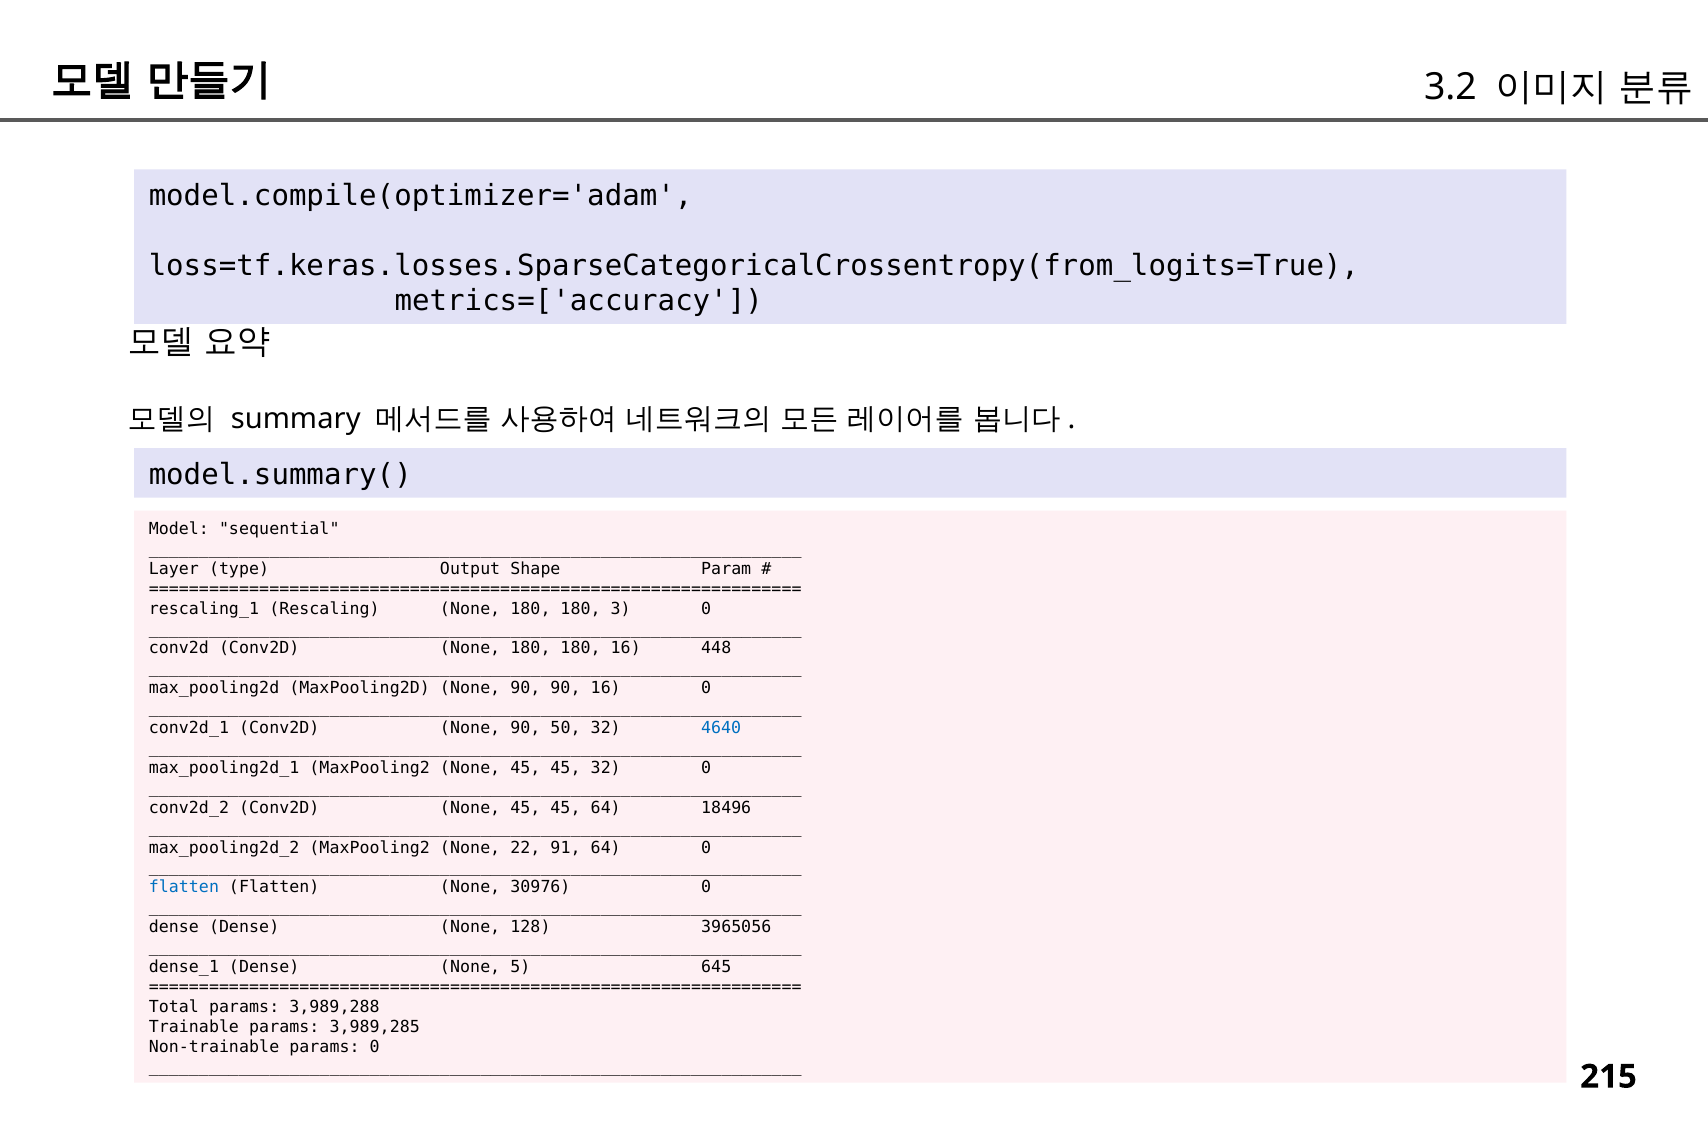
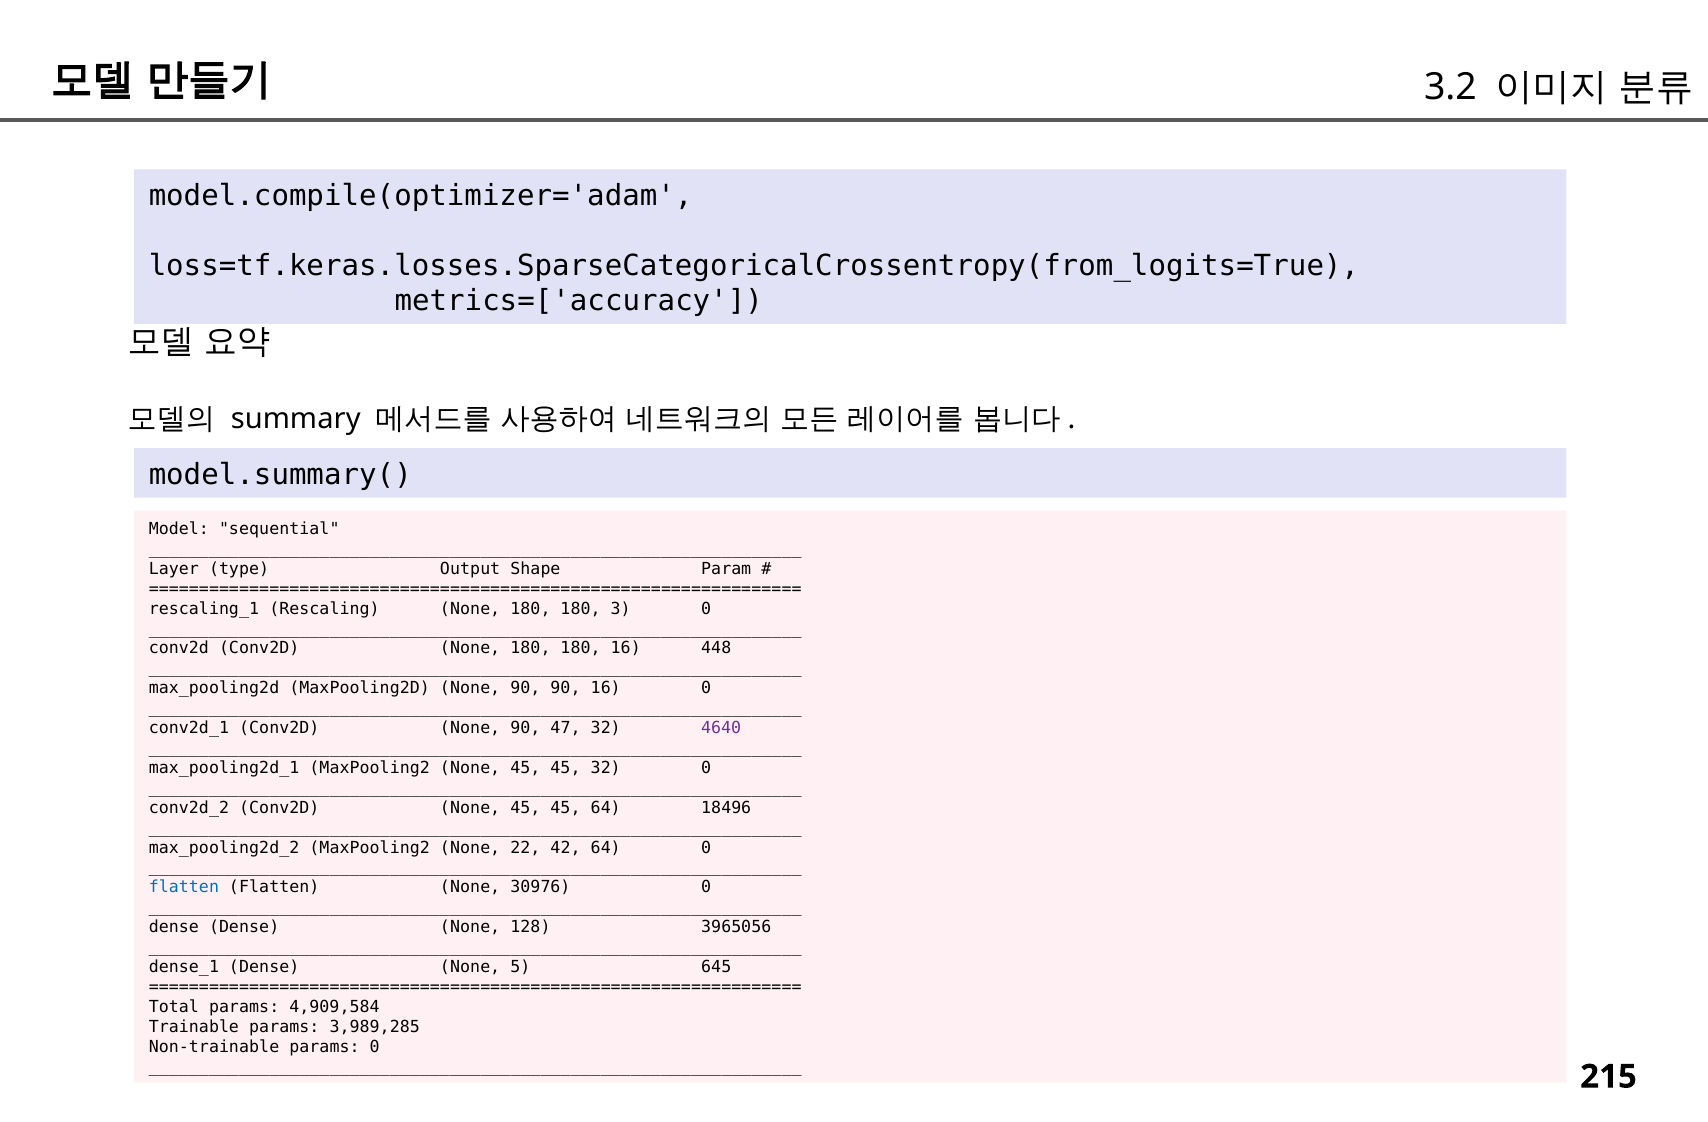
50: 50 -> 47 (566, 728)
4640 colour: blue -> purple (721, 728)
91: 91 -> 42 (566, 847)
3,989,288: 3,989,288 -> 4,909,584 (334, 1007)
